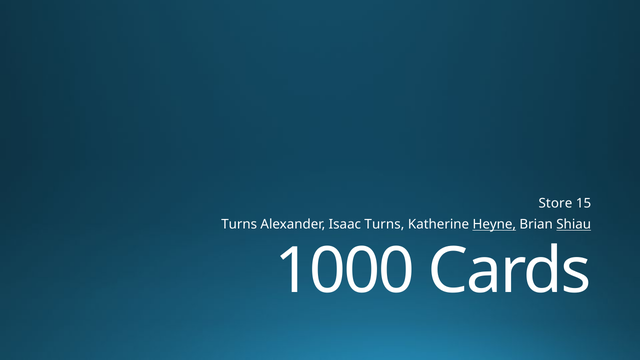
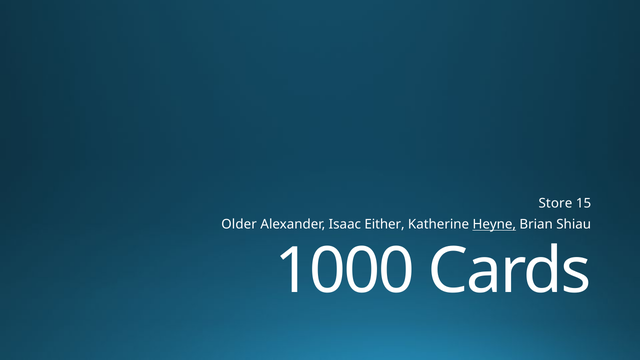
Turns: Turns -> Older (239, 225)
Isaac Turns: Turns -> Either (385, 225)
Shiau underline: present -> none (574, 225)
